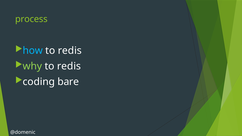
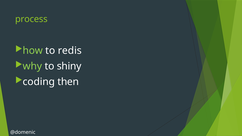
how colour: light blue -> light green (33, 51)
redis: redis -> shiny (69, 66)
bare: bare -> then (68, 82)
